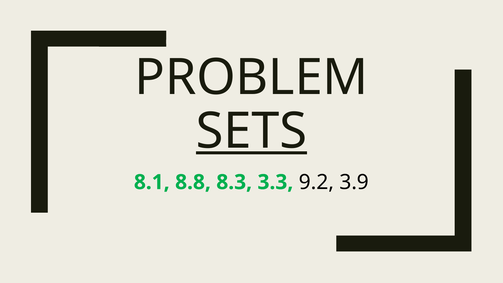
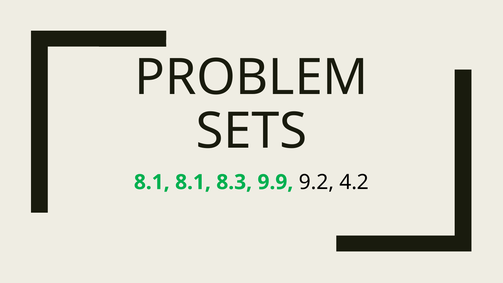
SETS underline: present -> none (251, 131)
8.1 8.8: 8.8 -> 8.1 (193, 182)
3.3: 3.3 -> 9.9 (275, 182)
3.9: 3.9 -> 4.2 (354, 182)
